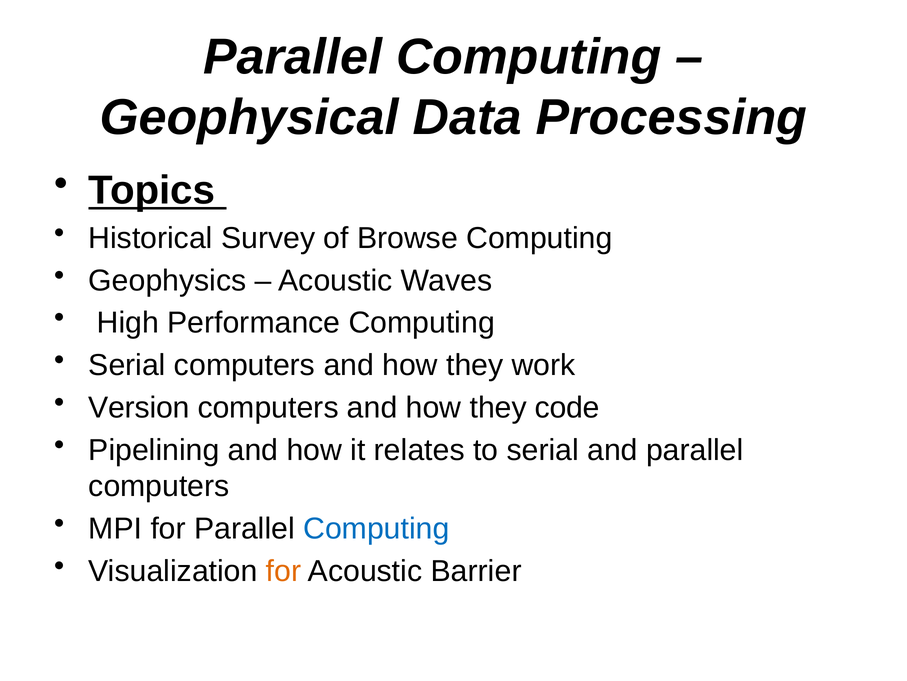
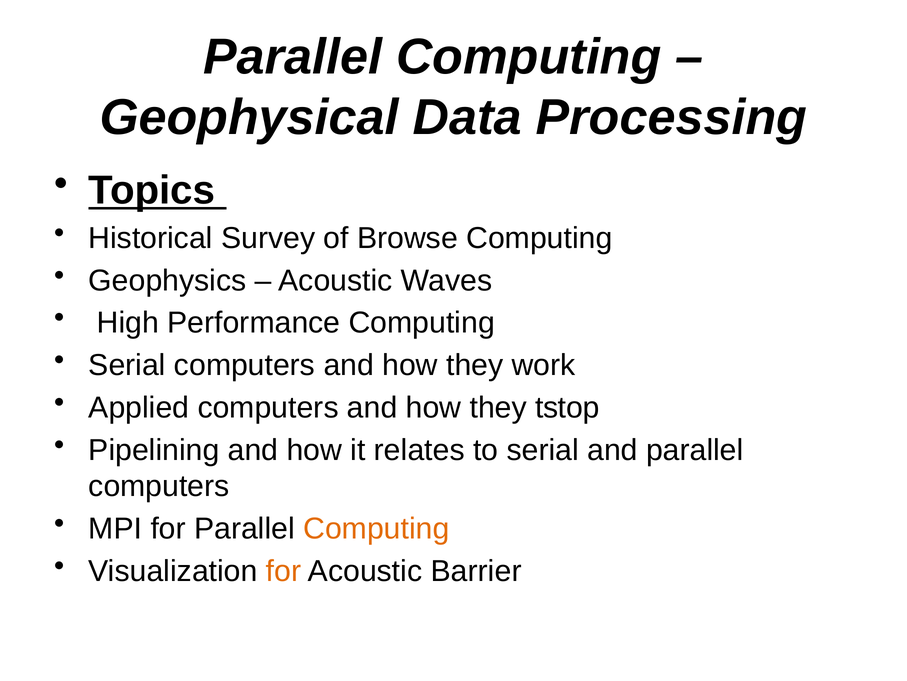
Version: Version -> Applied (139, 407)
code: code -> tstop (567, 407)
Computing colour: blue -> orange (376, 528)
